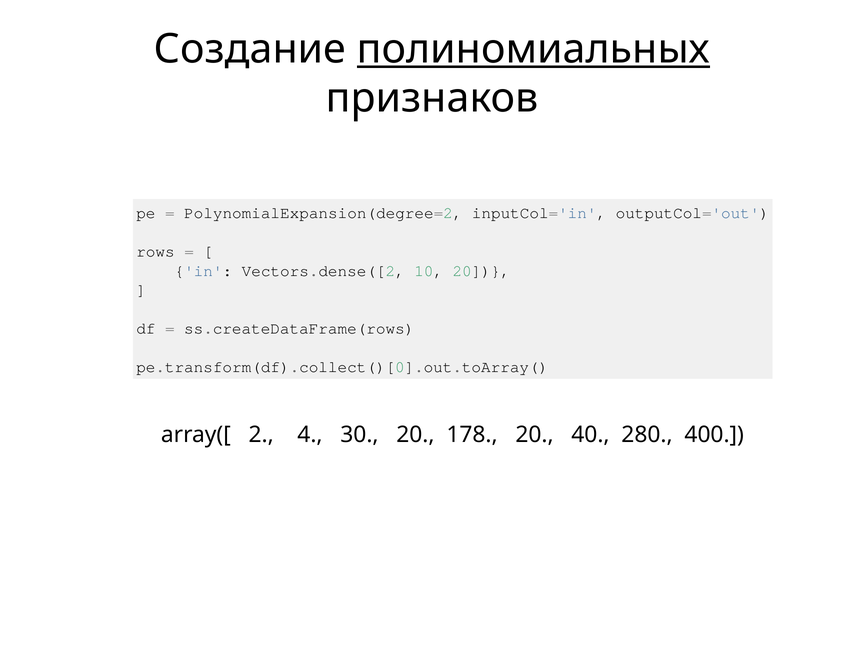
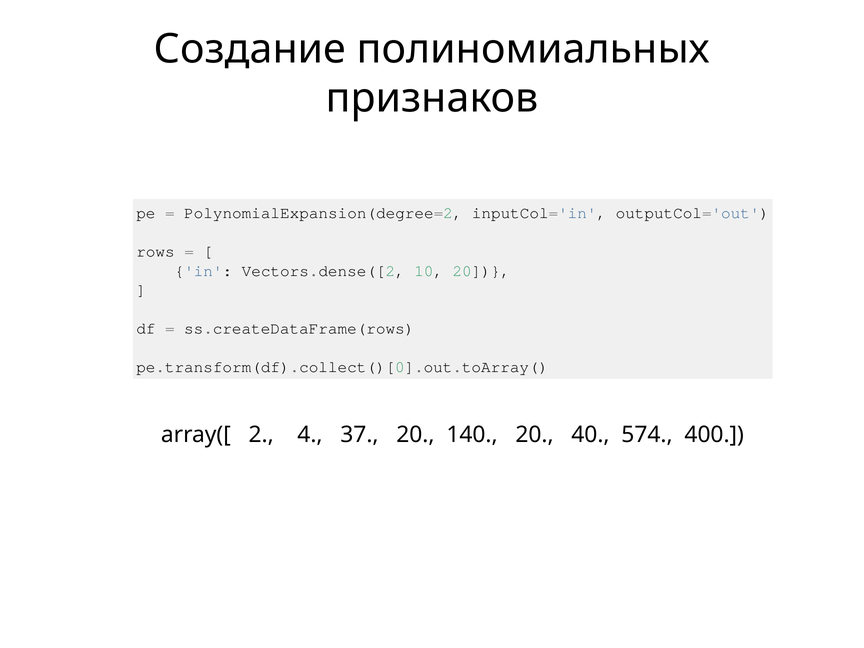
полиномиальных underline: present -> none (533, 49)
30: 30 -> 37 (359, 435)
178: 178 -> 140 (472, 435)
280: 280 -> 574 (647, 435)
